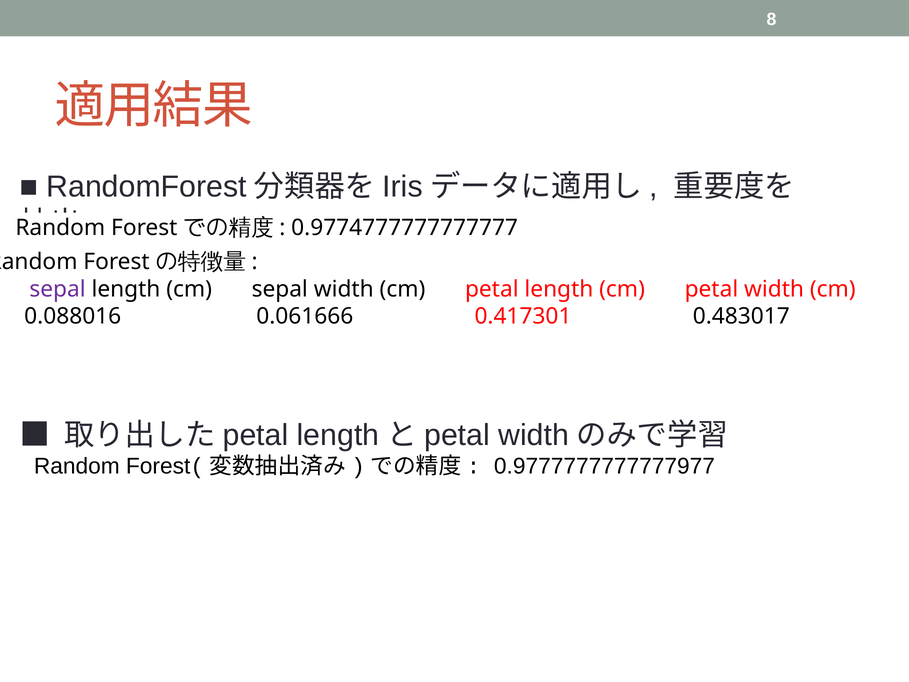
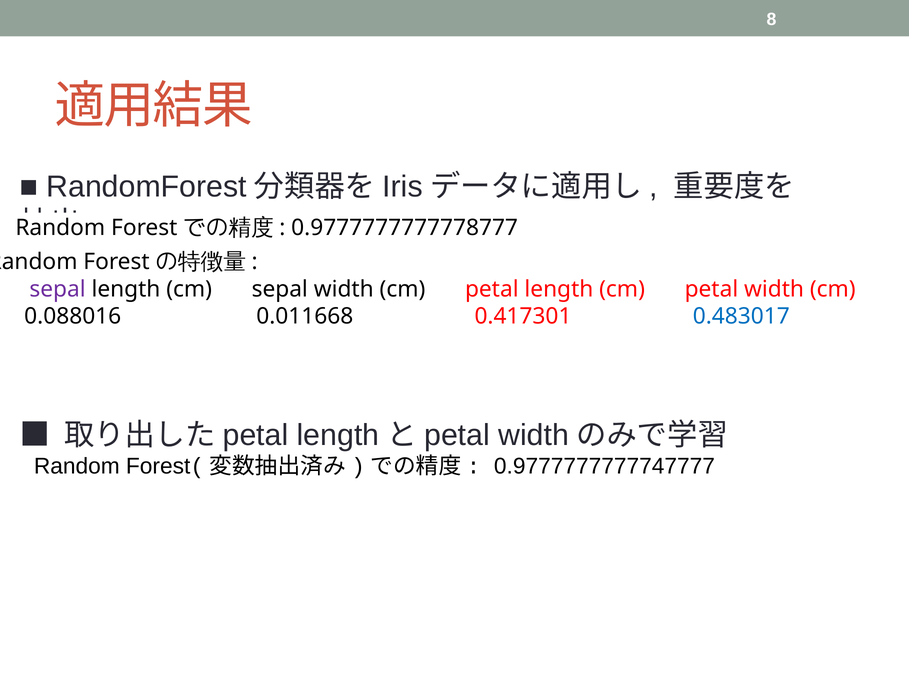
0.9774777777777777: 0.9774777777777777 -> 0.9777777777778777 (405, 228)
0.061666: 0.061666 -> 0.011668 (305, 316)
0.483017 colour: black -> blue (741, 316)
0.9777777777777977: 0.9777777777777977 -> 0.9777777777747777 (604, 466)
